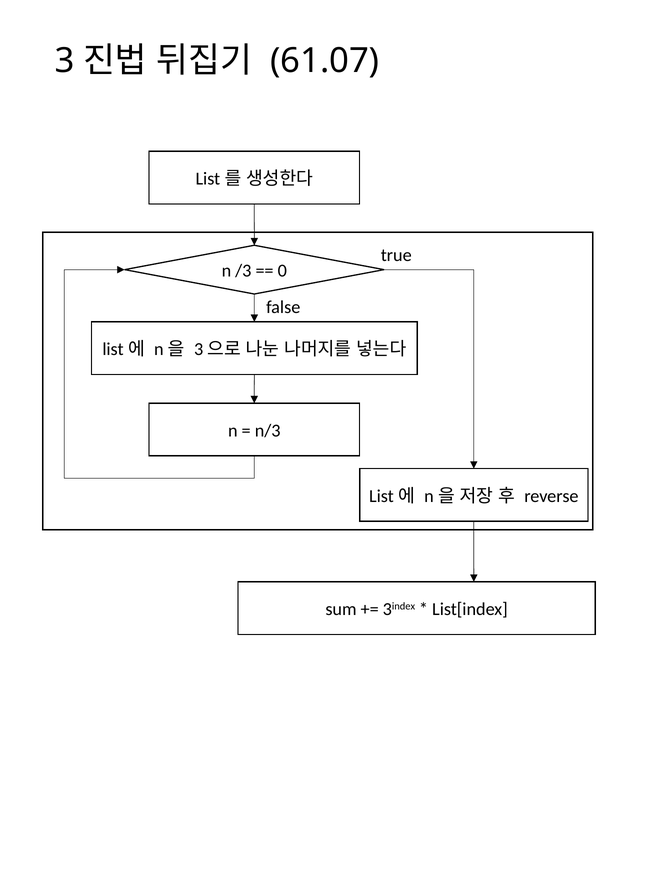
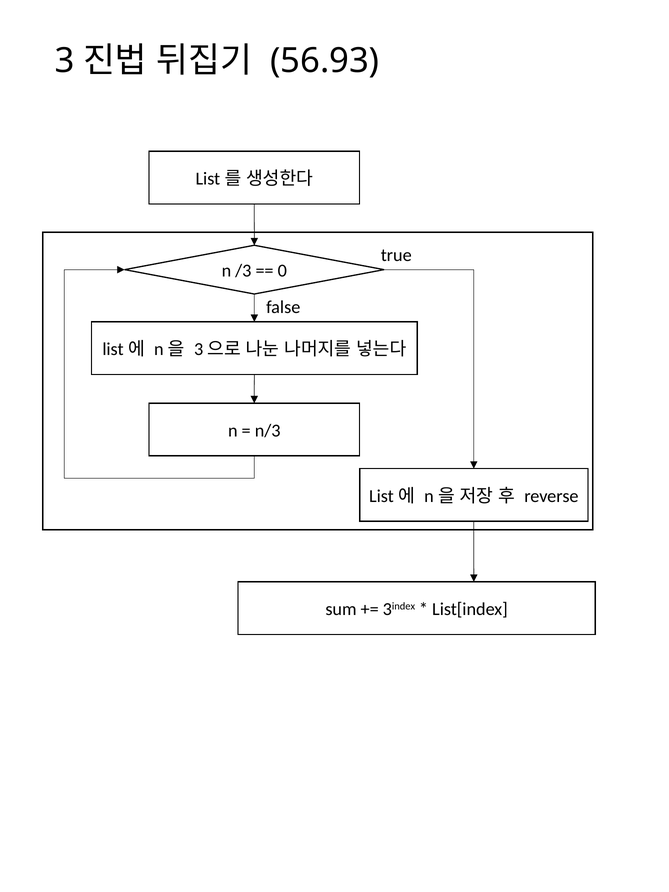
61.07: 61.07 -> 56.93 (325, 61)
